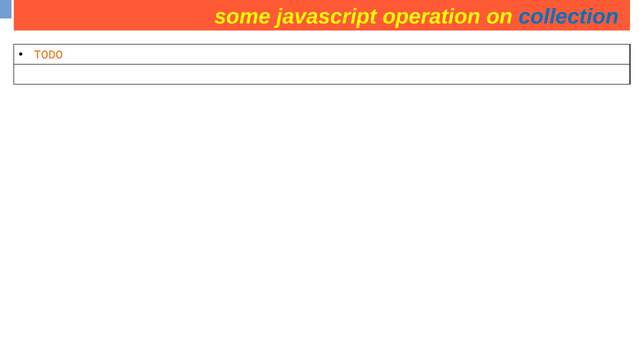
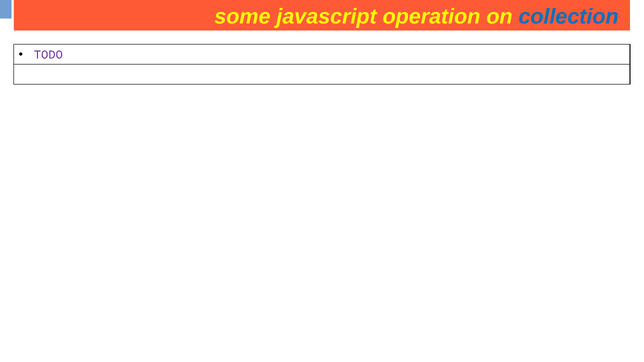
TODO colour: orange -> purple (48, 55)
